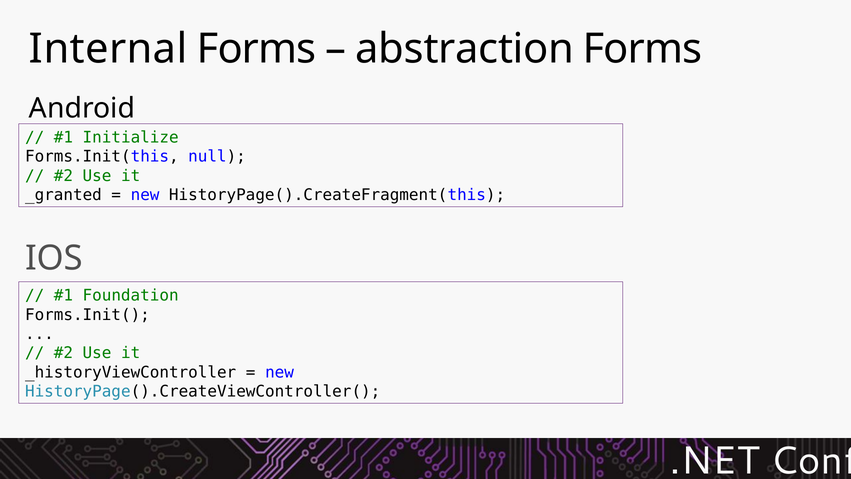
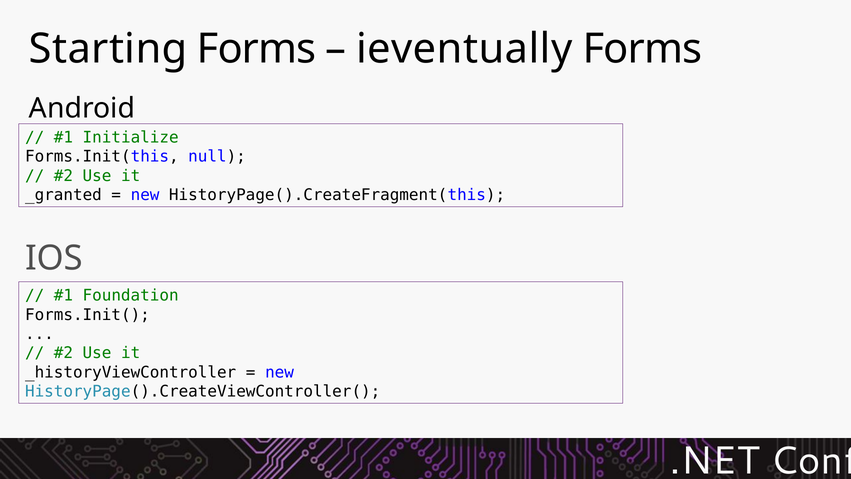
Internal: Internal -> Starting (108, 49)
abstraction: abstraction -> ieventually (464, 49)
